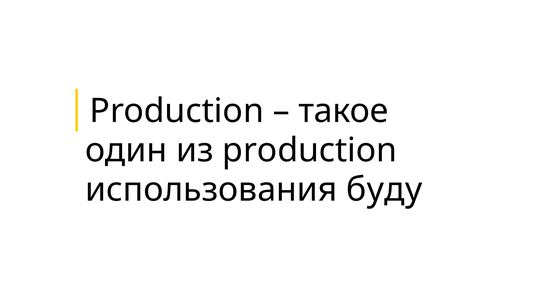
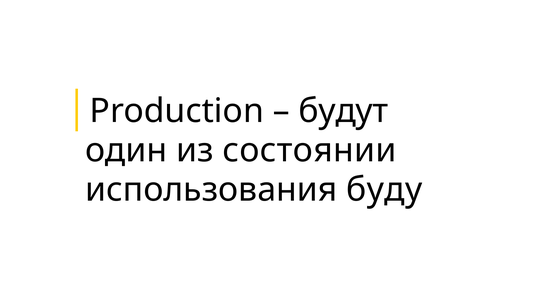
такое: такое -> будут (343, 111)
из production: production -> состоянии (310, 151)
